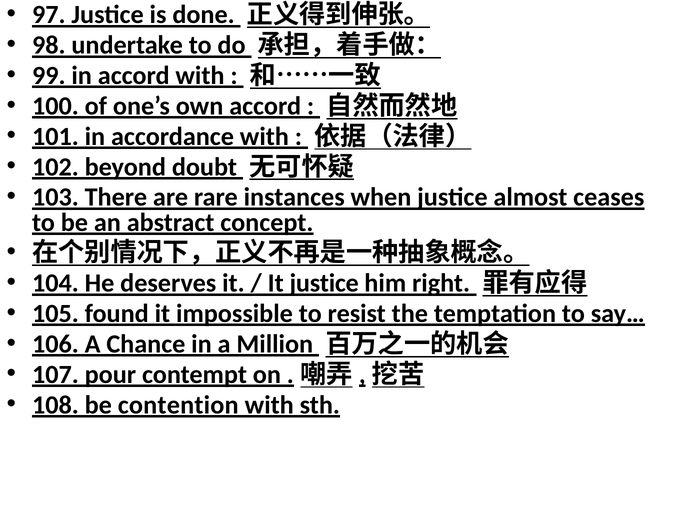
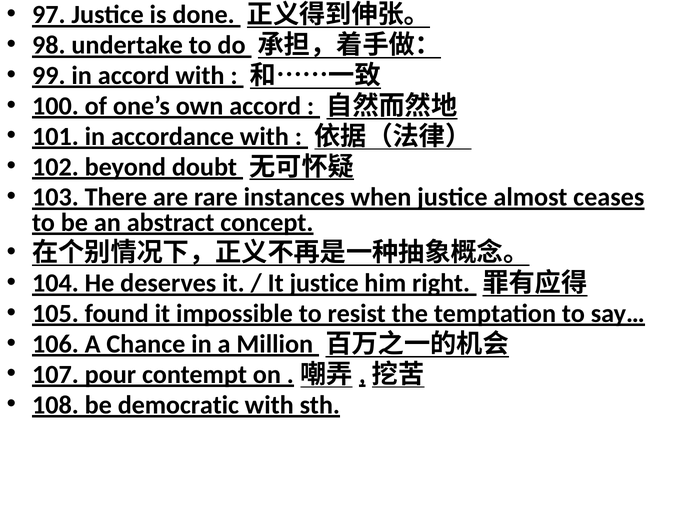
contention: contention -> democratic (178, 405)
